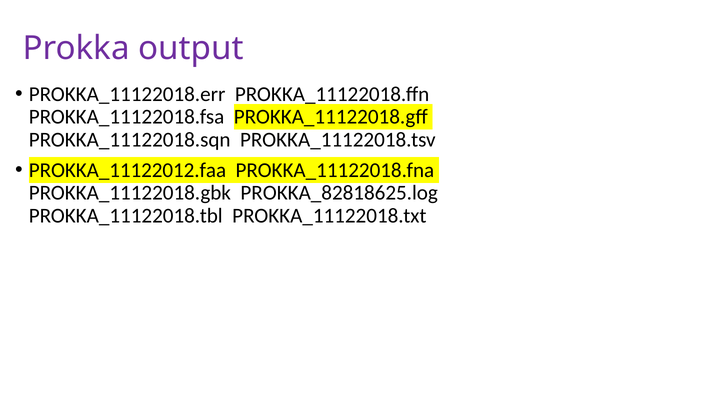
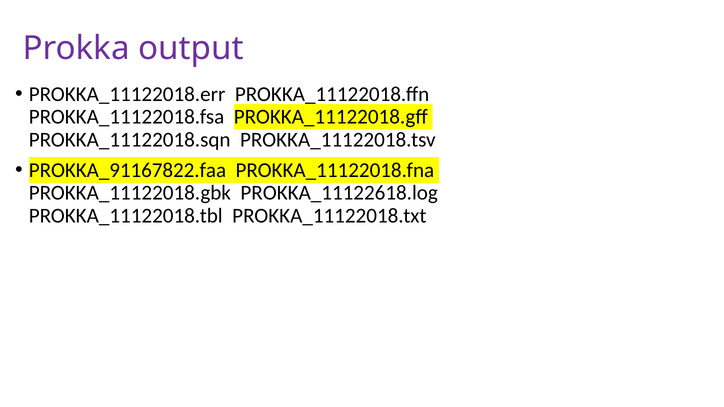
PROKKA_11122012.faa: PROKKA_11122012.faa -> PROKKA_91167822.faa (127, 170)
PROKKA_82818625.log: PROKKA_82818625.log -> PROKKA_11122618.log (339, 193)
